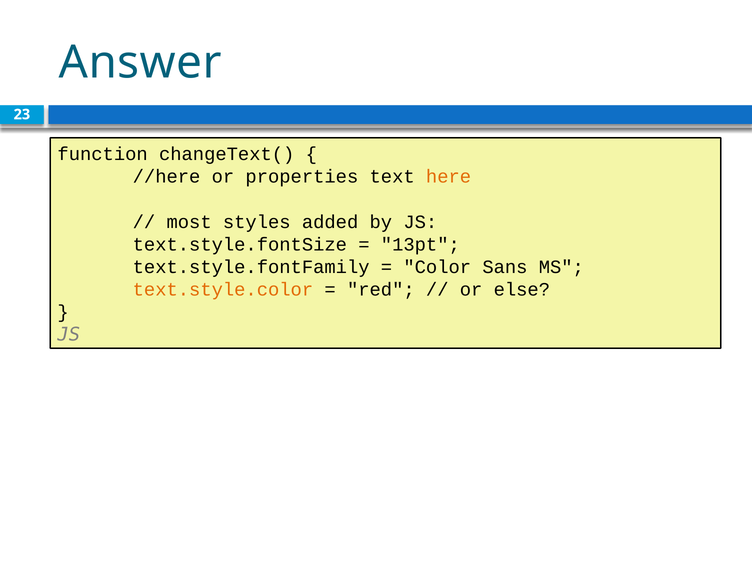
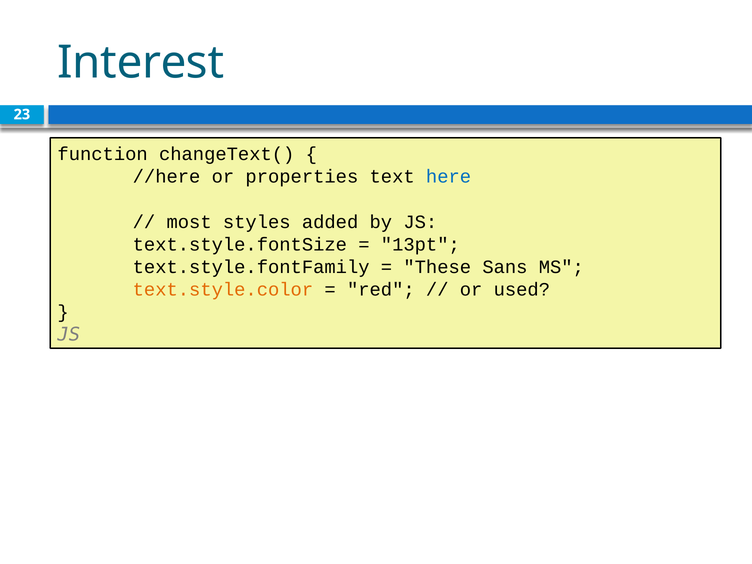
Answer: Answer -> Interest (141, 63)
here colour: orange -> blue (449, 177)
Color: Color -> These (437, 267)
else: else -> used (522, 290)
